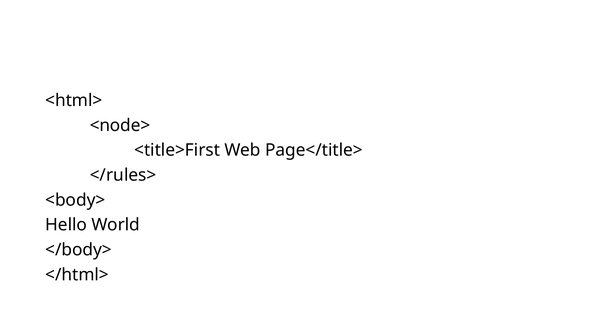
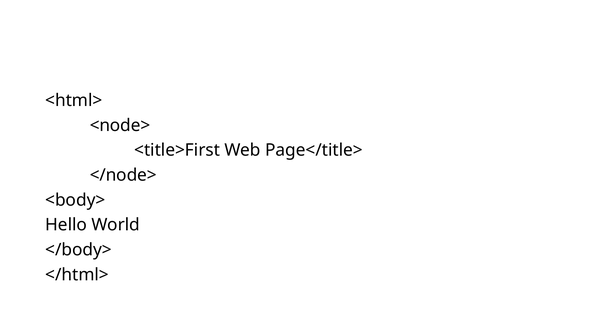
</rules>: </rules> -> </node> (123, 175)
